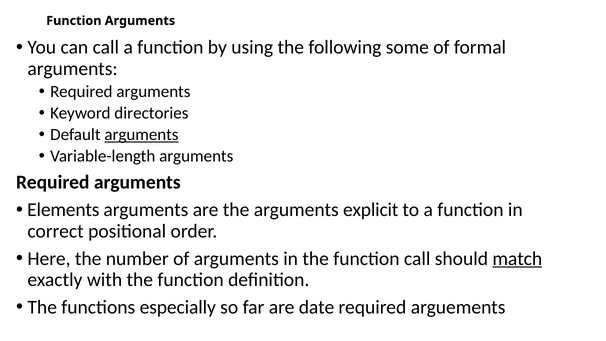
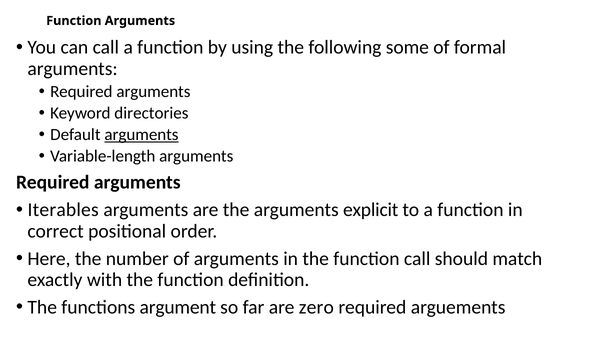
Elements: Elements -> Iterables (63, 210)
match underline: present -> none (517, 258)
especially: especially -> argument (178, 307)
date: date -> zero (316, 307)
